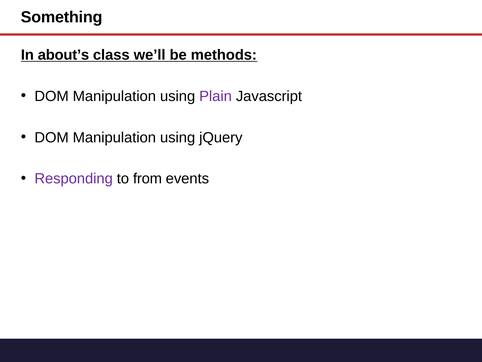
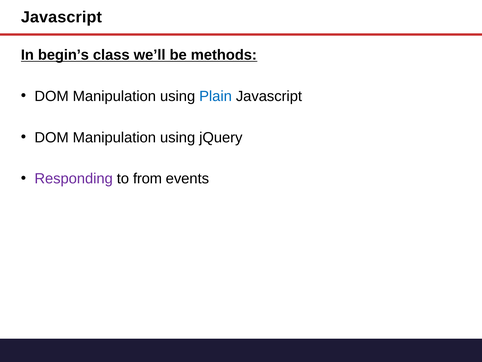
Something: Something -> Javascript (61, 17)
about’s: about’s -> begin’s (63, 55)
Plain colour: purple -> blue (216, 96)
